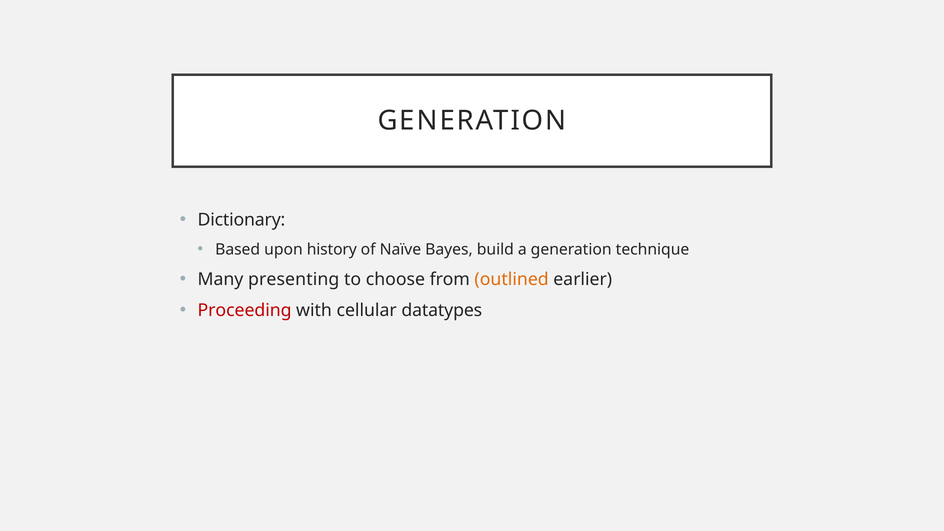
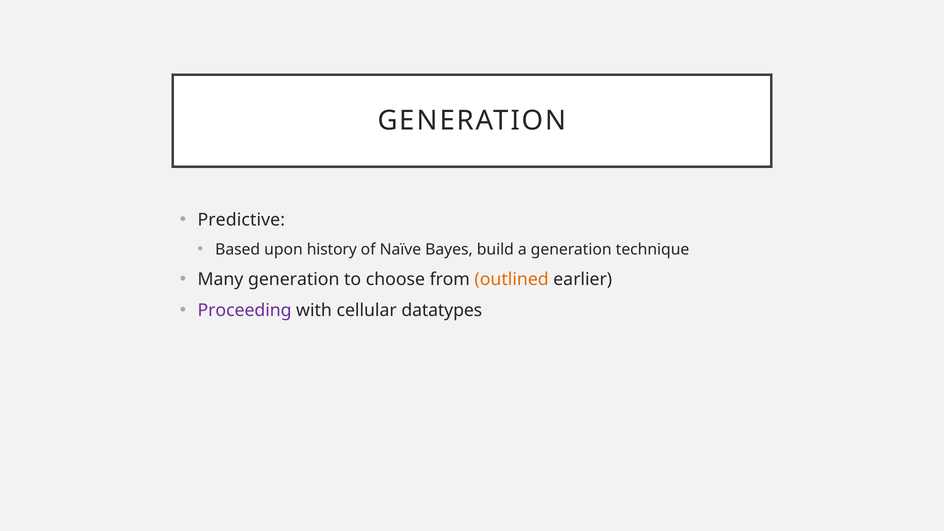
Dictionary: Dictionary -> Predictive (241, 220)
Many presenting: presenting -> generation (294, 279)
Proceeding colour: red -> purple (245, 311)
